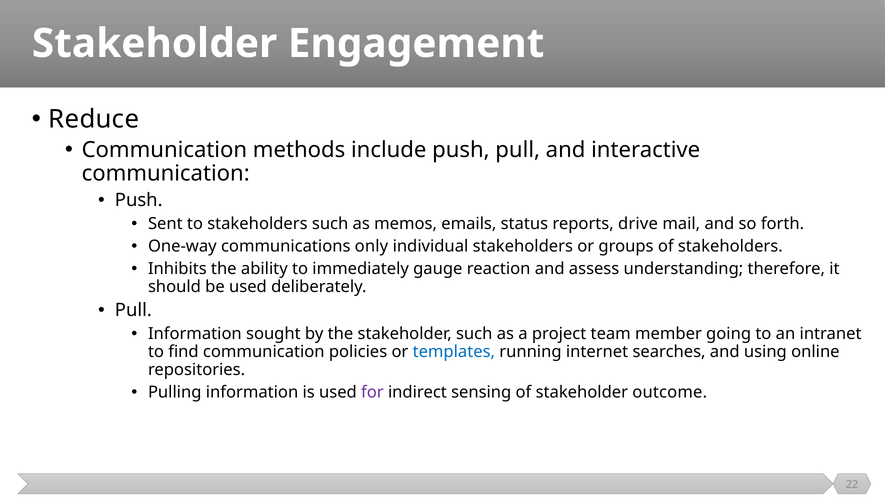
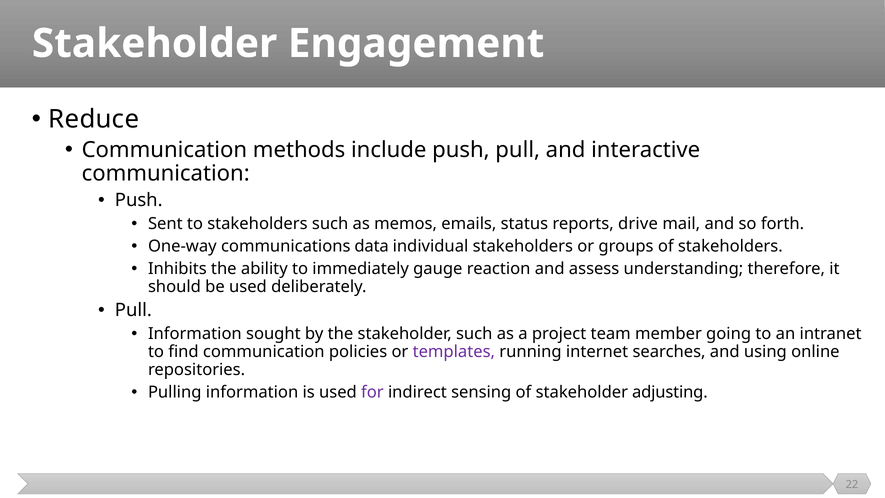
only: only -> data (372, 246)
templates colour: blue -> purple (454, 352)
outcome: outcome -> adjusting (670, 392)
